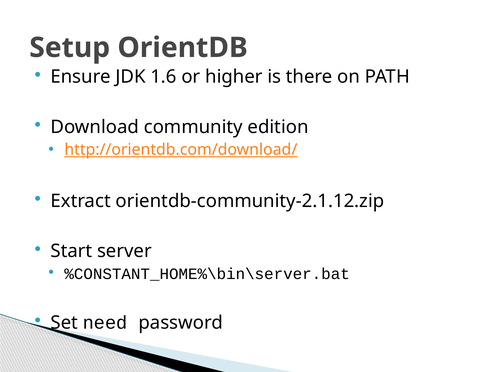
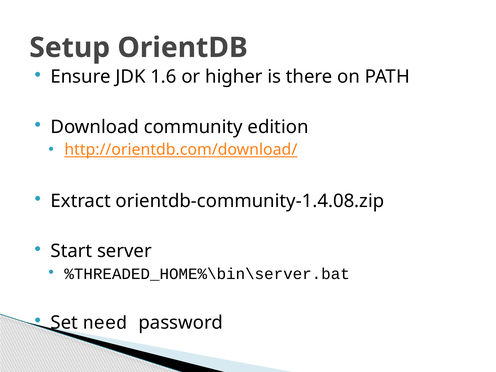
orientdb-community-2.1.12.zip: orientdb-community-2.1.12.zip -> orientdb-community-1.4.08.zip (250, 201)
%CONSTANT_HOME%\bin\server.bat: %CONSTANT_HOME%\bin\server.bat -> %THREADED_HOME%\bin\server.bat (207, 274)
